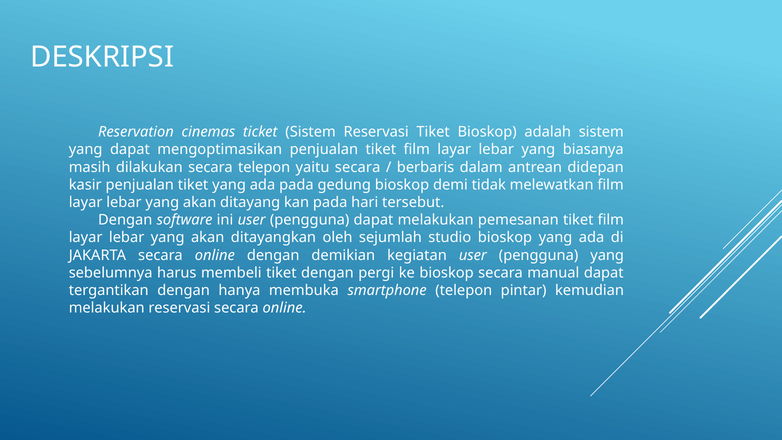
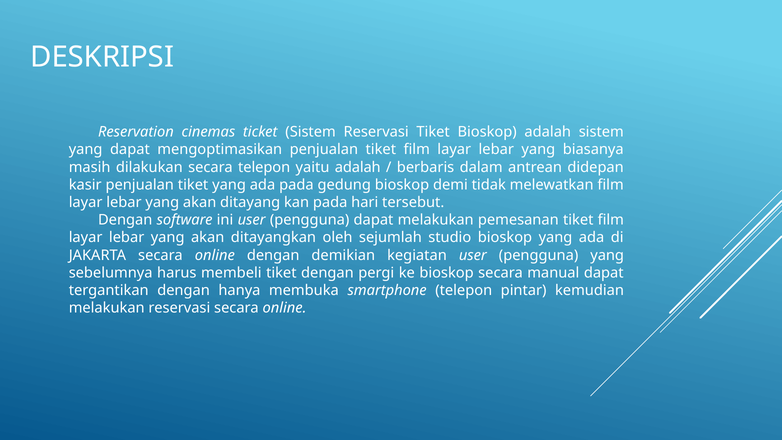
yaitu secara: secara -> adalah (358, 167)
